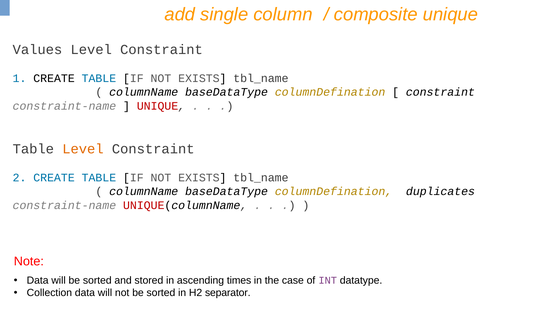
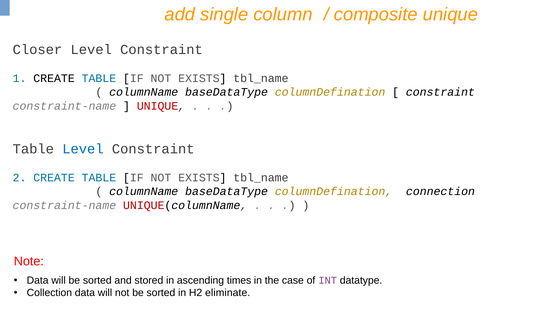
Values: Values -> Closer (37, 50)
Level colour: orange -> blue (83, 149)
duplicates: duplicates -> connection (440, 191)
separator: separator -> eliminate (228, 293)
